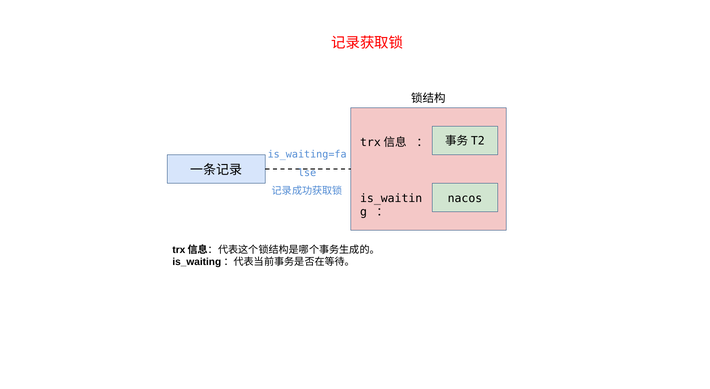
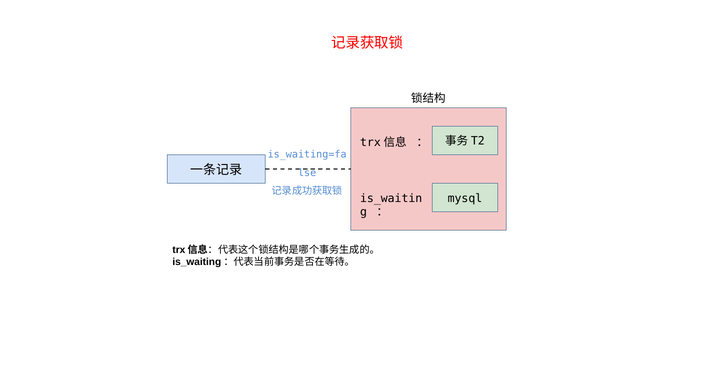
nacos: nacos -> mysql (465, 198)
